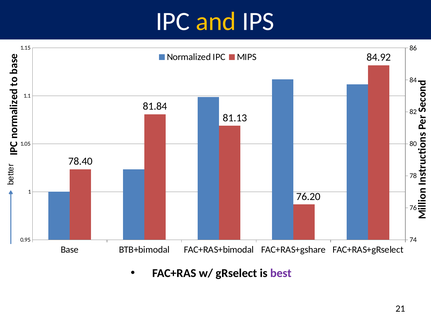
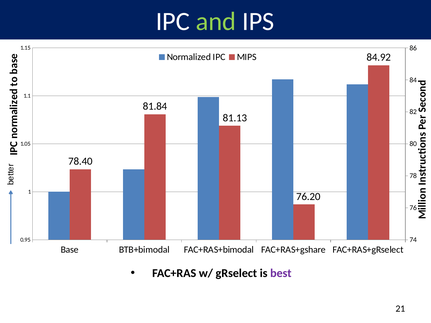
and colour: yellow -> light green (216, 22)
